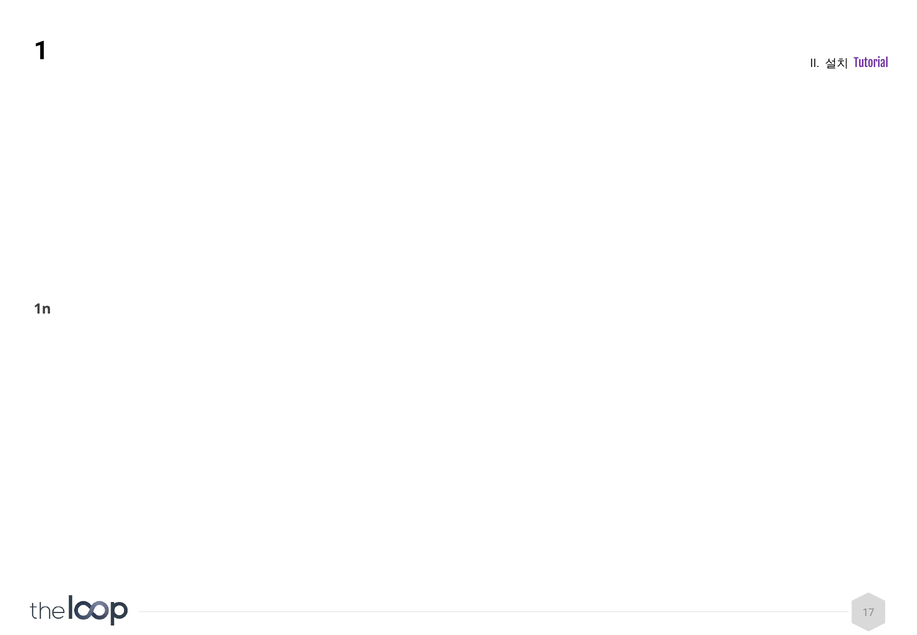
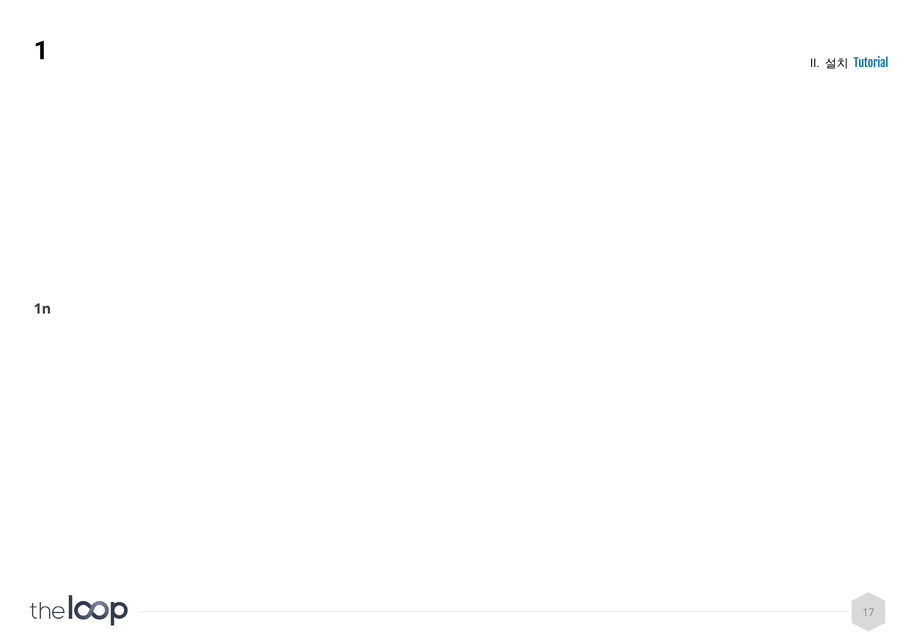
Tutorial colour: purple -> blue (871, 63)
